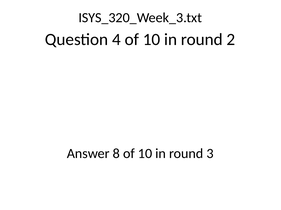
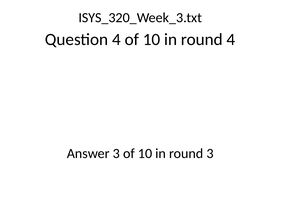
round 2: 2 -> 4 (231, 40)
Answer 8: 8 -> 3 (116, 154)
